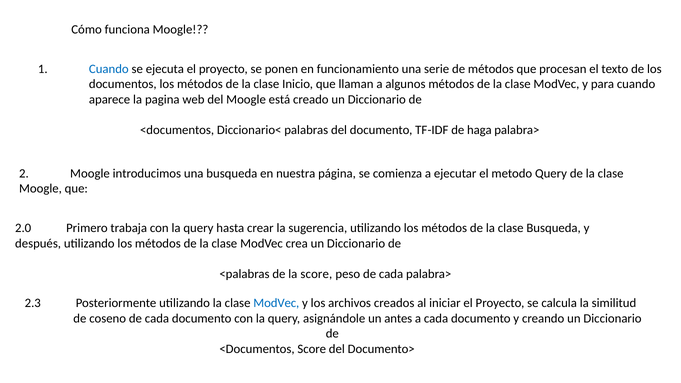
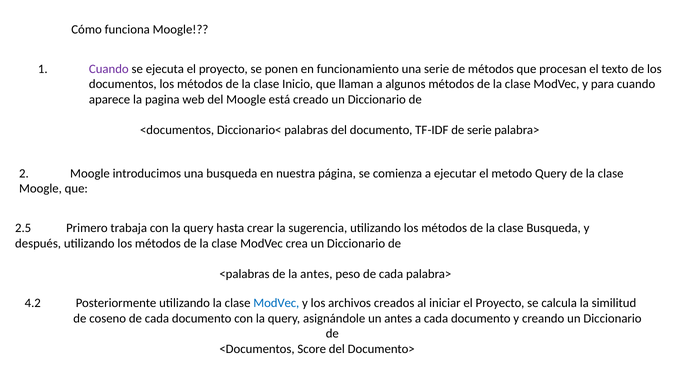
Cuando colour: blue -> purple (109, 69)
de haga: haga -> serie (479, 130)
2.0: 2.0 -> 2.5 (23, 228)
la score: score -> antes (316, 274)
2.3: 2.3 -> 4.2 (33, 303)
